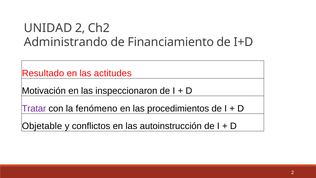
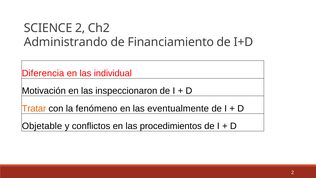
UNIDAD: UNIDAD -> SCIENCE (48, 28)
Resultado: Resultado -> Diferencia (43, 73)
actitudes: actitudes -> individual (113, 73)
Tratar colour: purple -> orange (34, 108)
procedimientos: procedimientos -> eventualmente (178, 108)
autoinstrucción: autoinstrucción -> procedimientos (171, 126)
